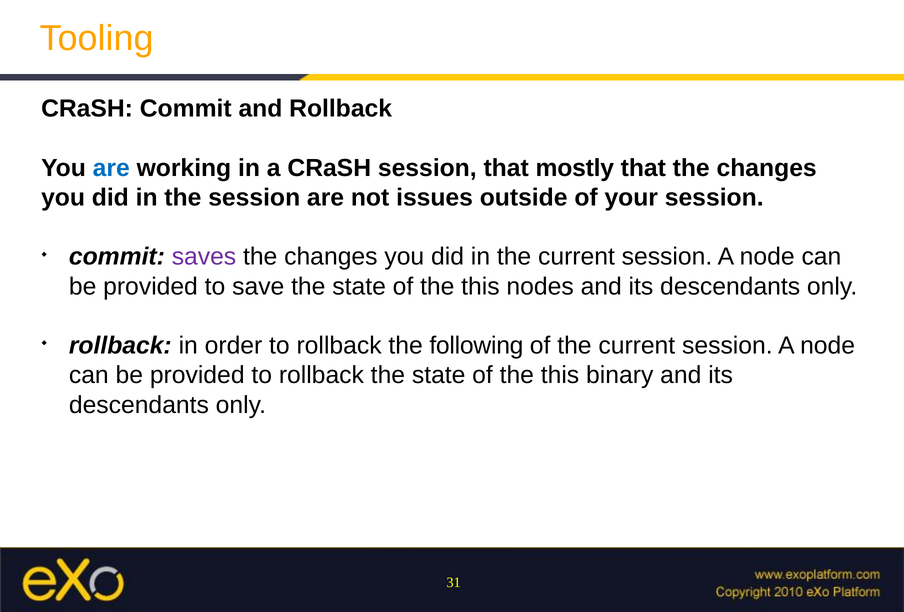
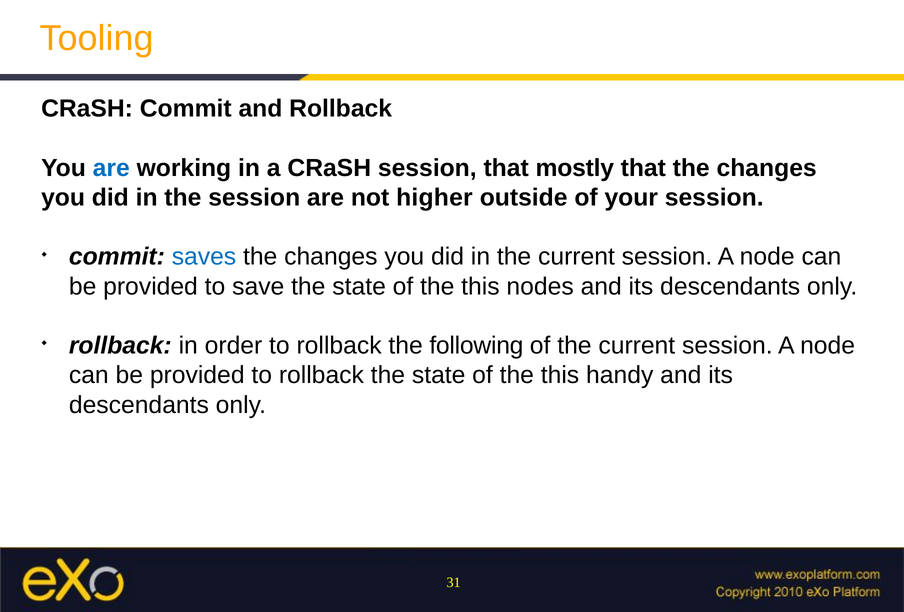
issues: issues -> higher (434, 198)
saves colour: purple -> blue (204, 257)
binary: binary -> handy (620, 375)
